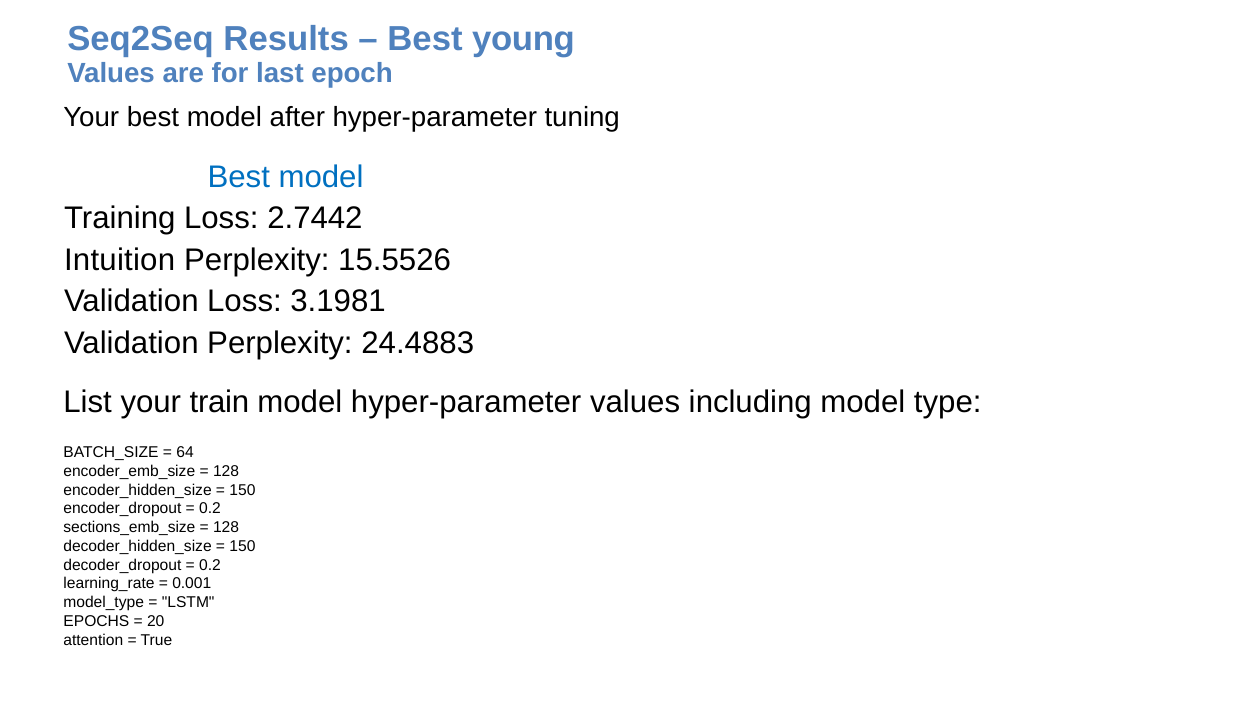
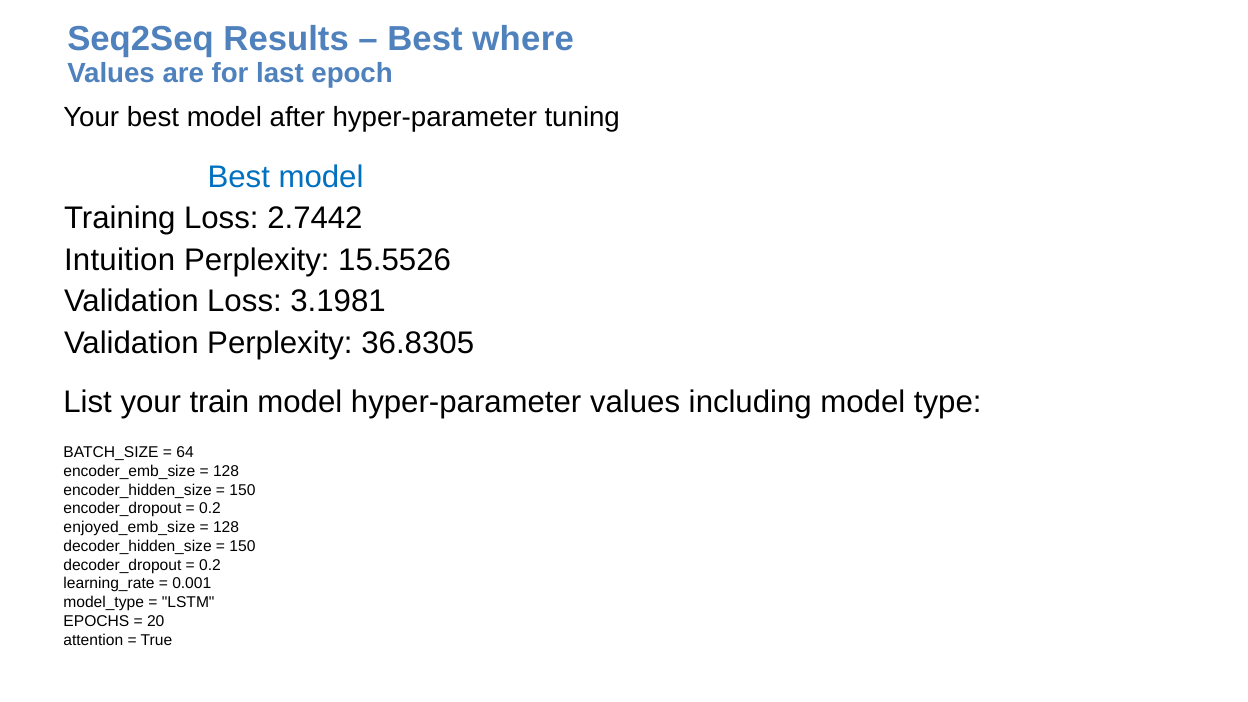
young: young -> where (523, 39)
24.4883: 24.4883 -> 36.8305 (418, 343)
sections_emb_size: sections_emb_size -> enjoyed_emb_size (129, 528)
